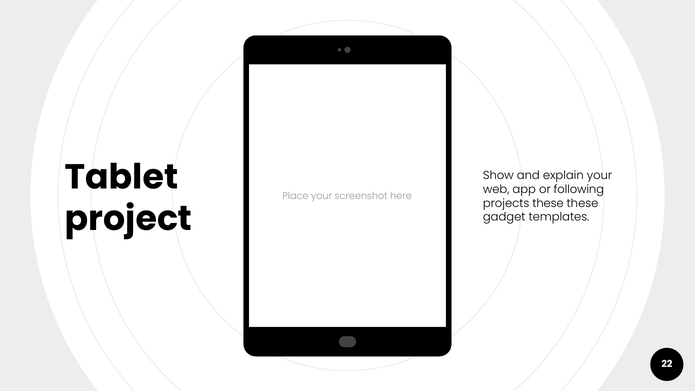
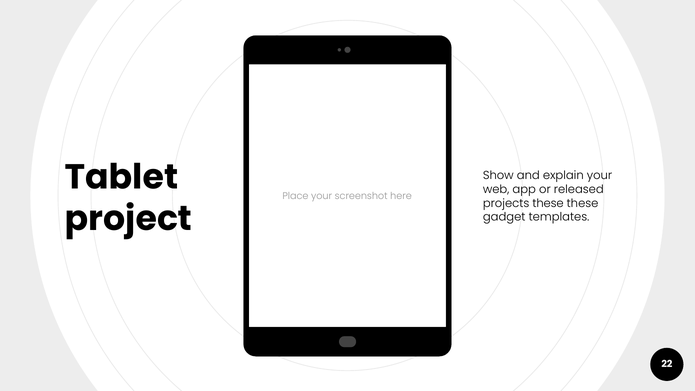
following: following -> released (579, 189)
